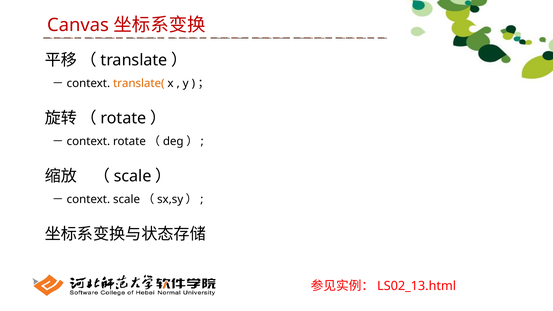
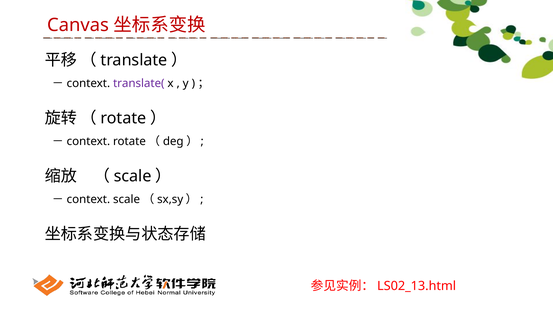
translate( colour: orange -> purple (139, 83)
